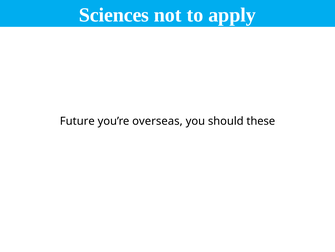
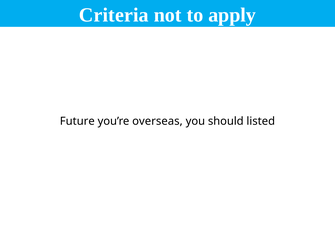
Sciences: Sciences -> Criteria (114, 15)
these: these -> listed (261, 121)
